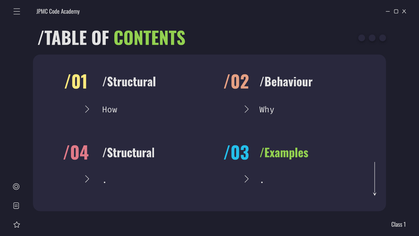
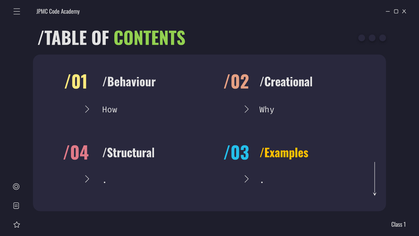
/Structural: /Structural -> /Behaviour (129, 82)
/Behaviour: /Behaviour -> /Creational (286, 82)
/Examples colour: light green -> yellow (284, 153)
